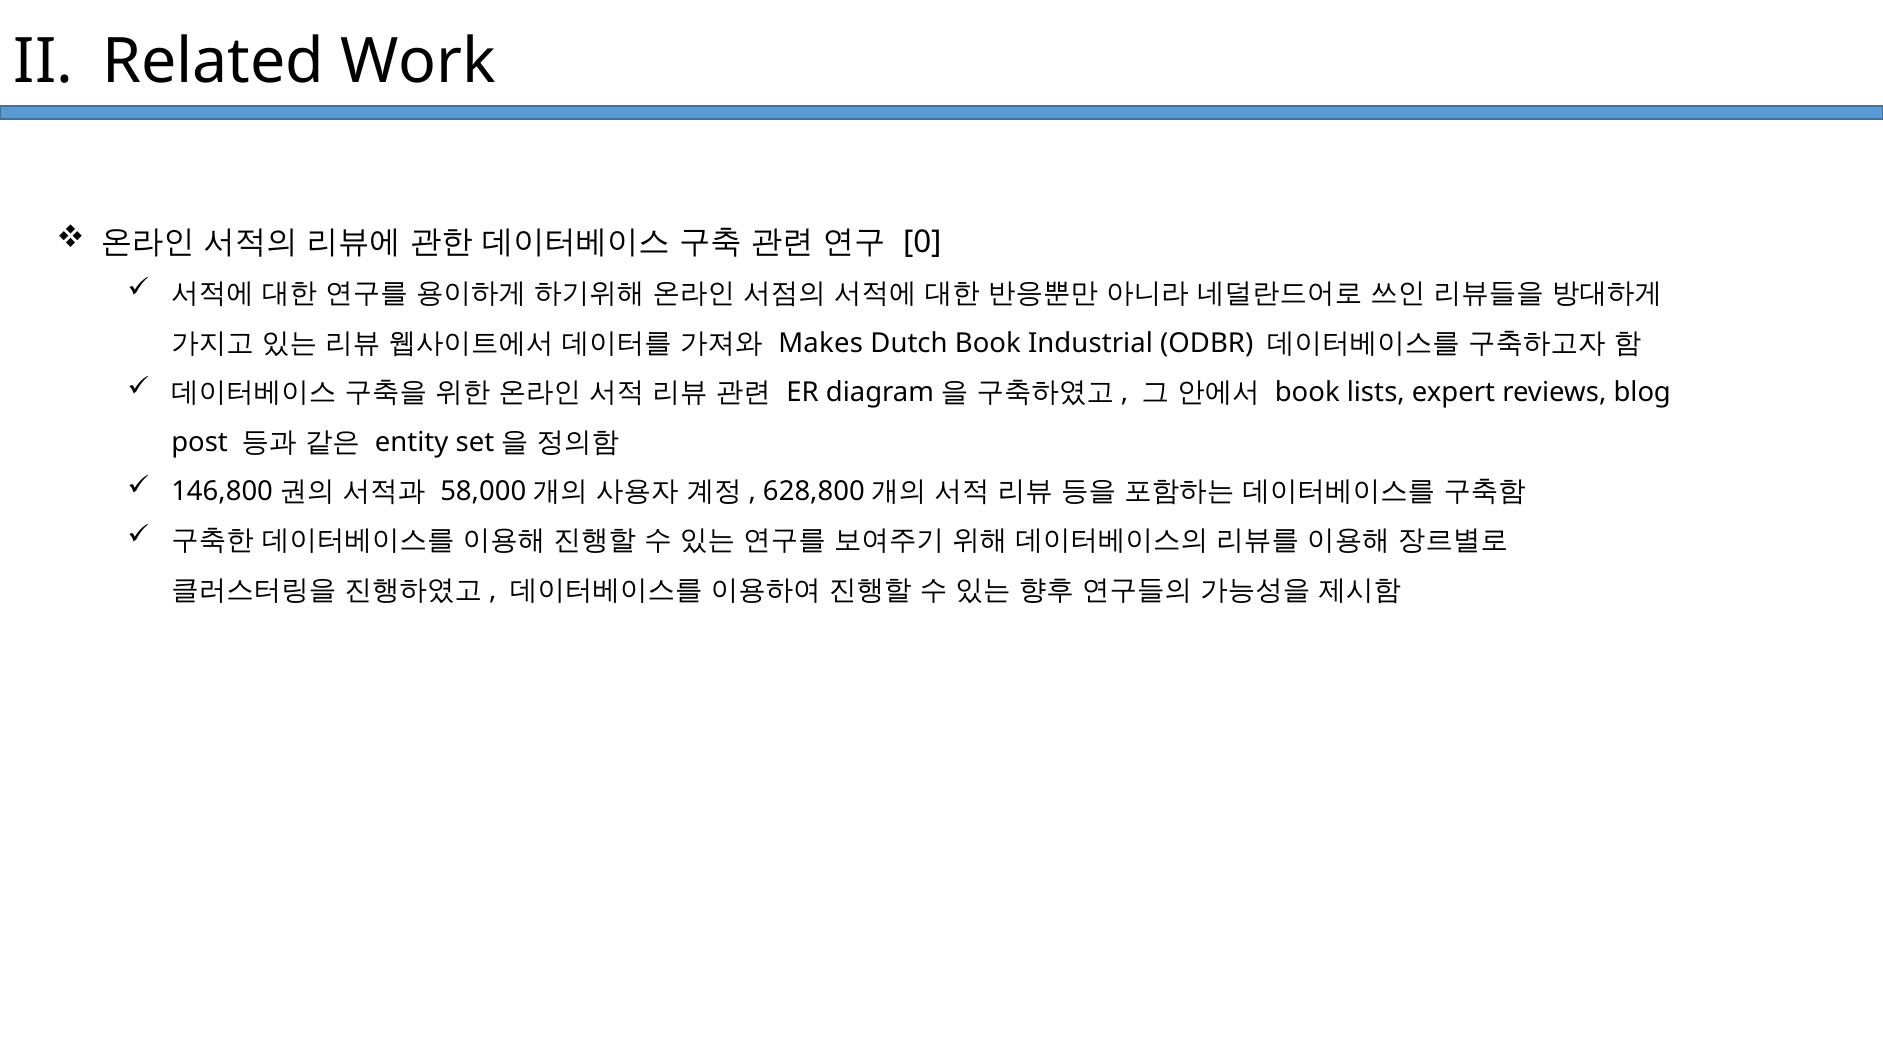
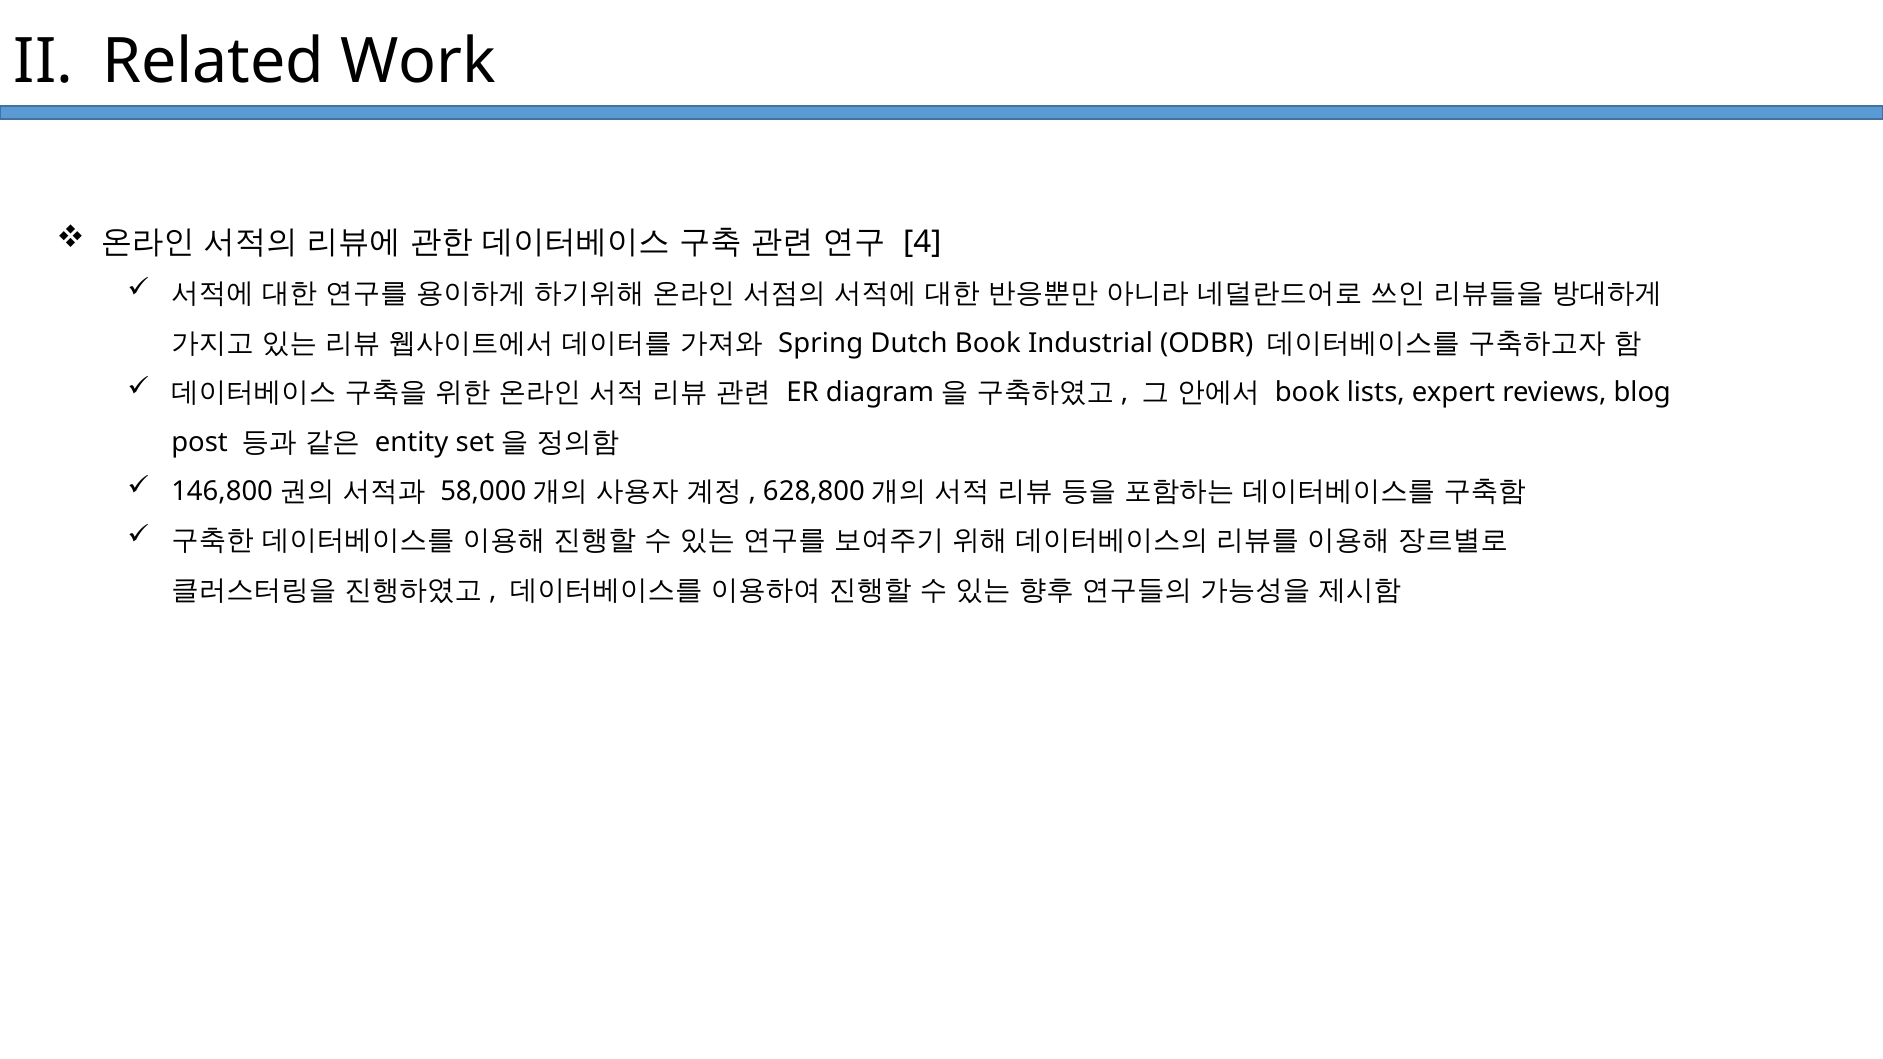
0: 0 -> 4 (922, 242)
Makes: Makes -> Spring (821, 343)
